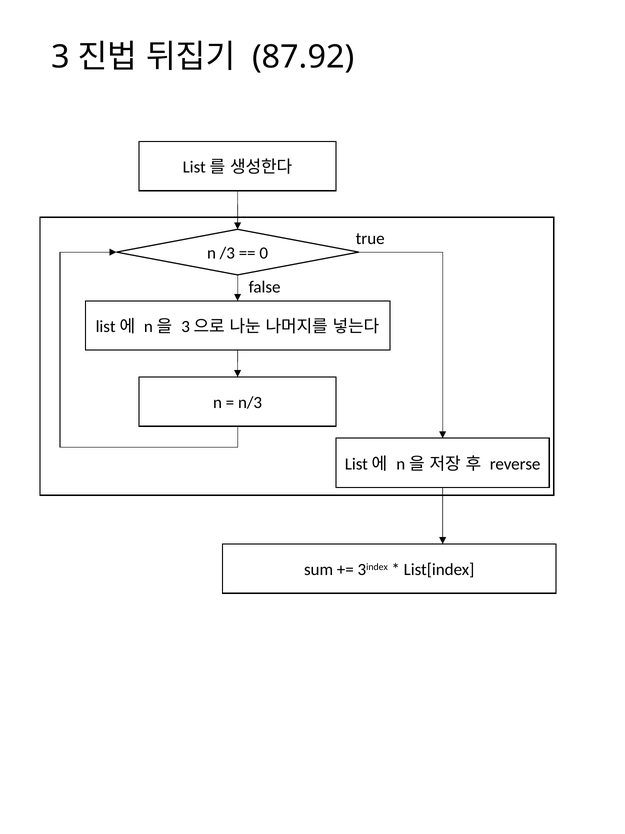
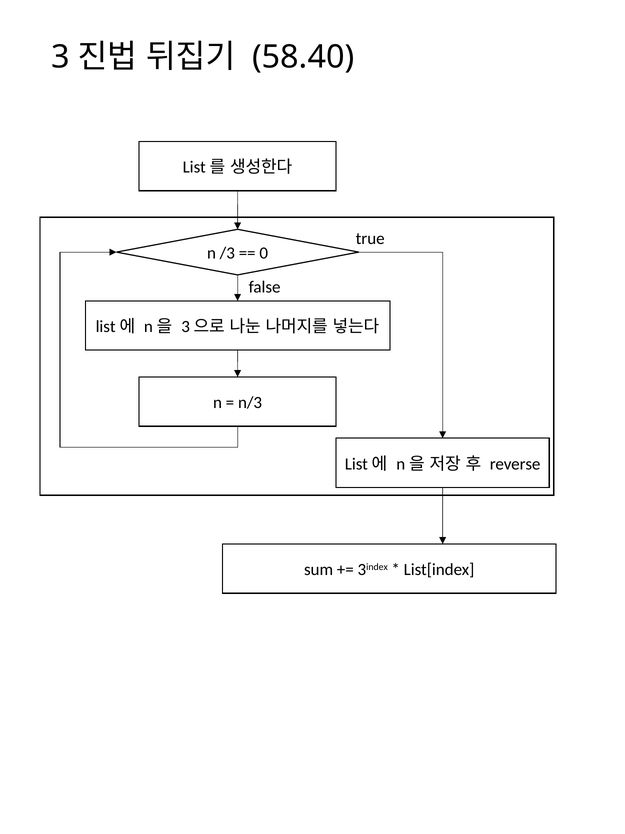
87.92: 87.92 -> 58.40 (303, 57)
